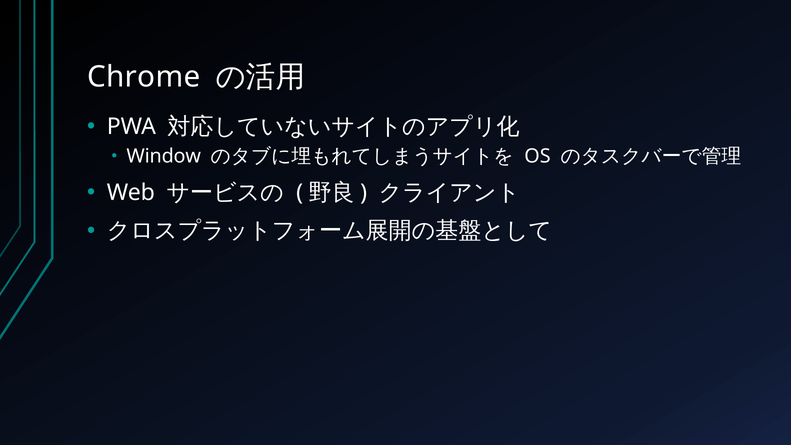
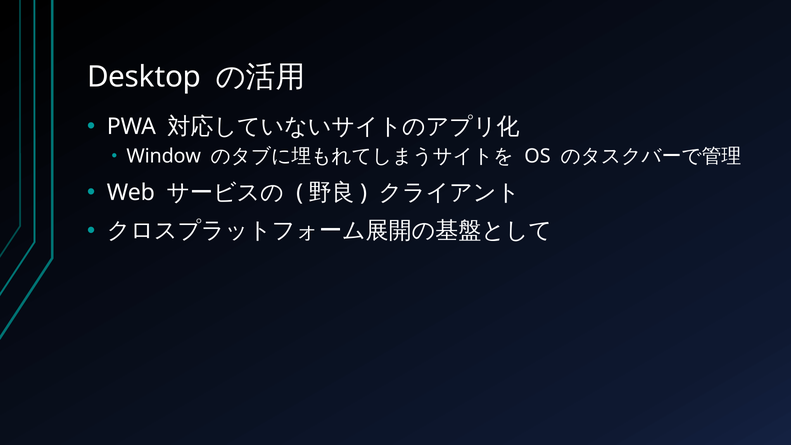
Chrome: Chrome -> Desktop (144, 77)
